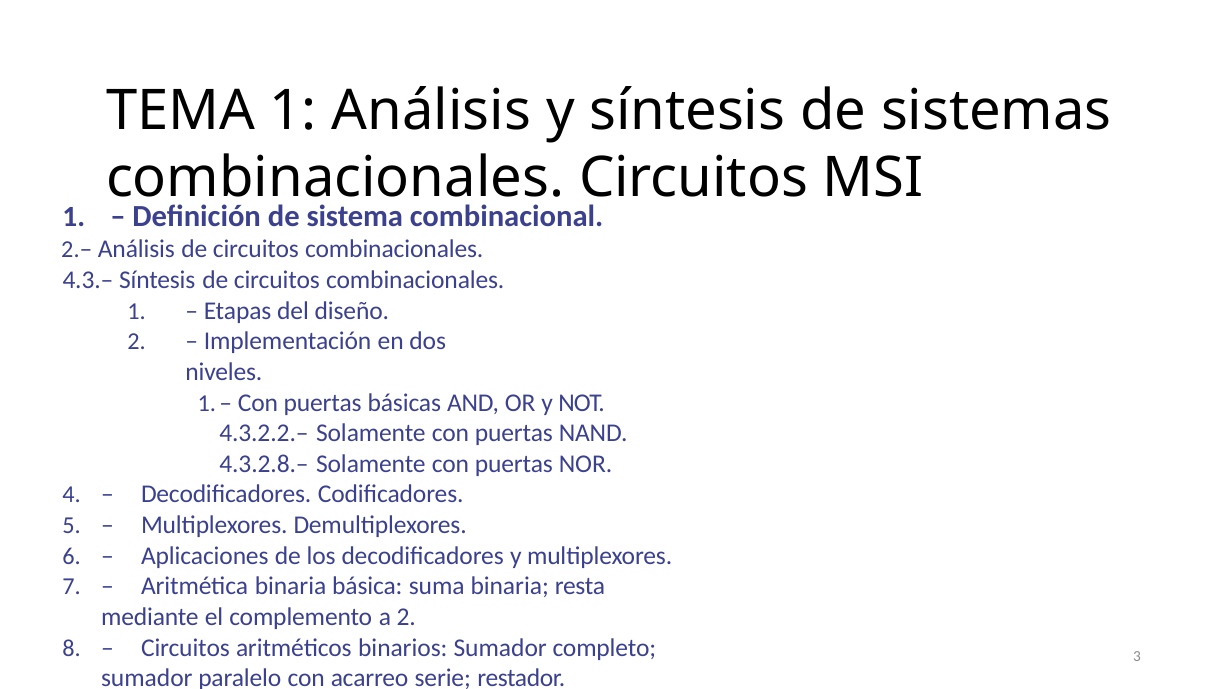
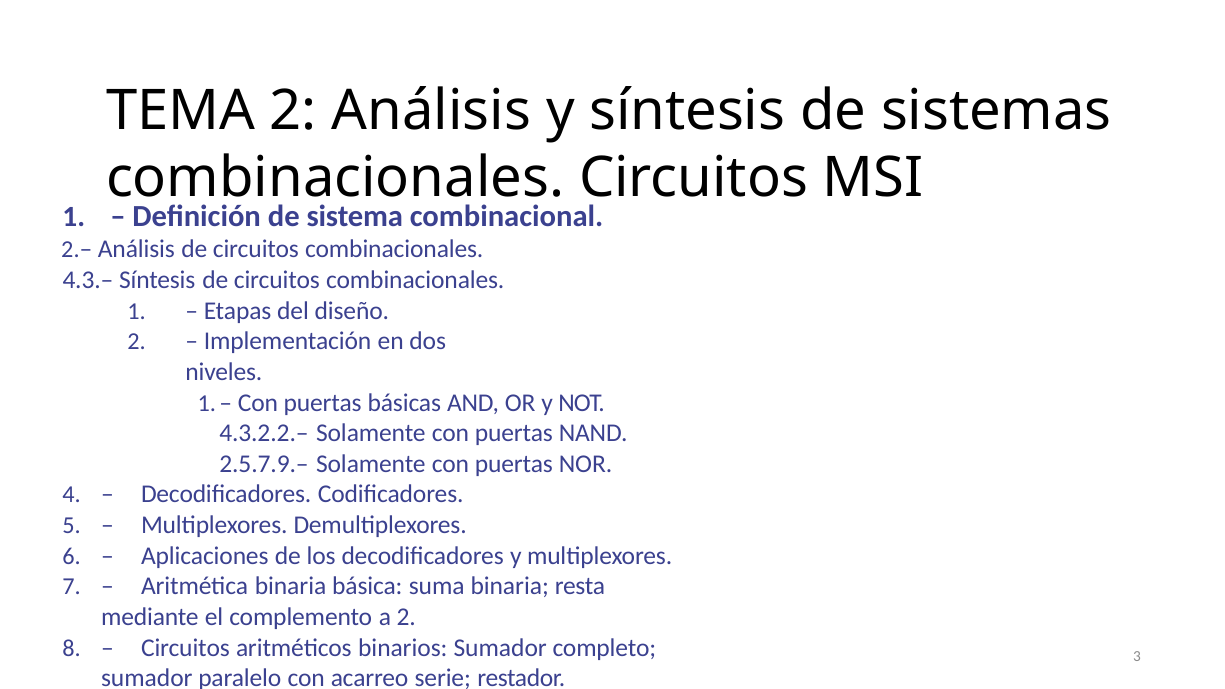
TEMA 1: 1 -> 2 (293, 111)
4.3.2.8.–: 4.3.2.8.– -> 2.5.7.9.– (264, 464)
